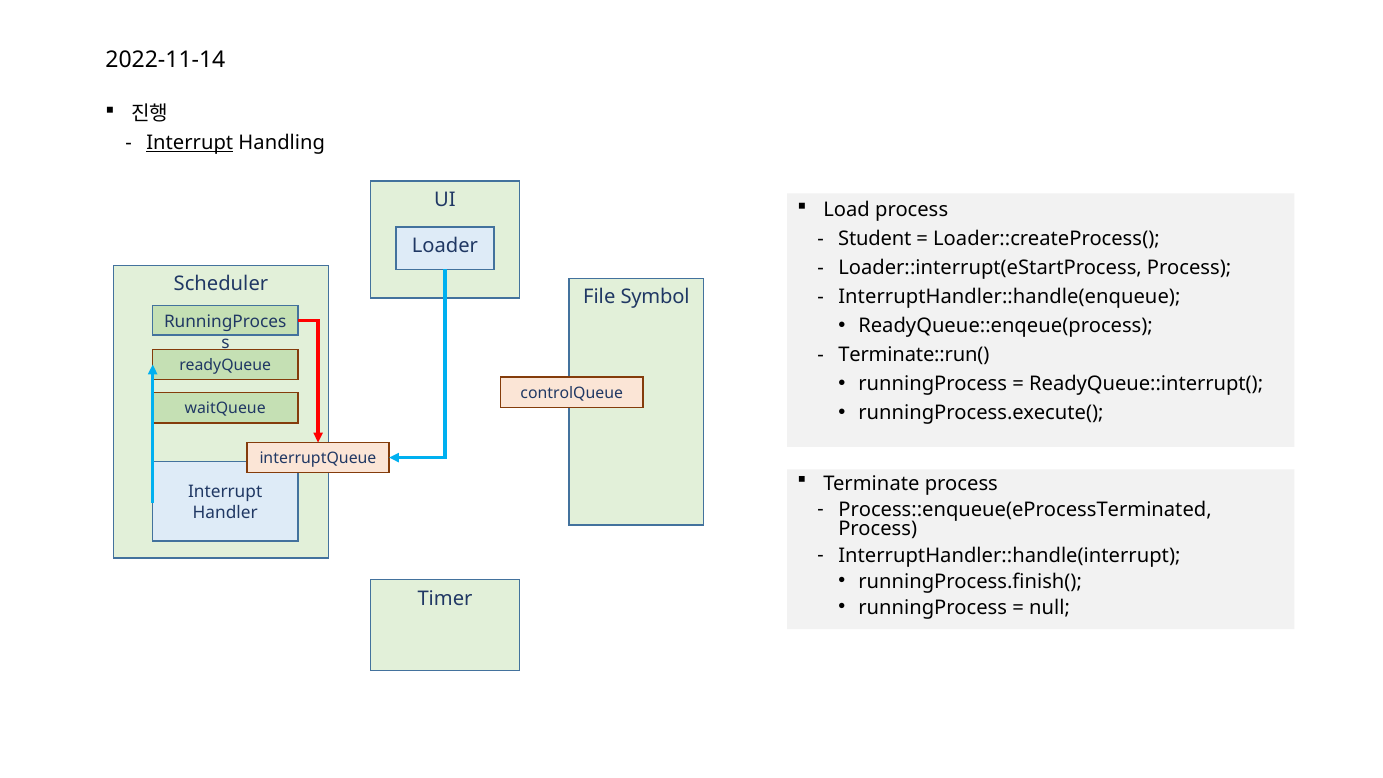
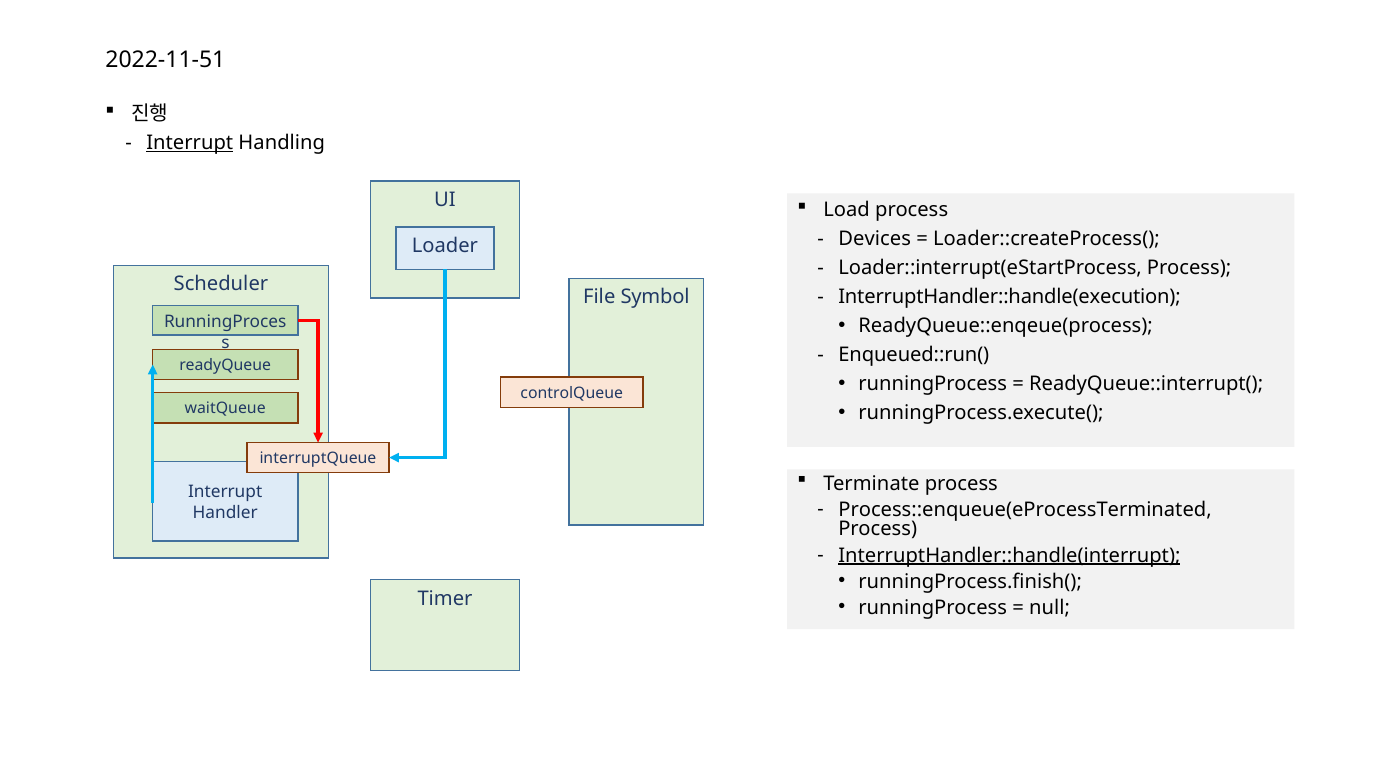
2022-11-14: 2022-11-14 -> 2022-11-51 (165, 60)
Student: Student -> Devices (875, 238)
InterruptHandler::handle(enqueue: InterruptHandler::handle(enqueue -> InterruptHandler::handle(execution (1010, 296)
Terminate::run(: Terminate::run( -> Enqueued::run( (914, 355)
InterruptHandler::handle(interrupt underline: none -> present (1009, 555)
